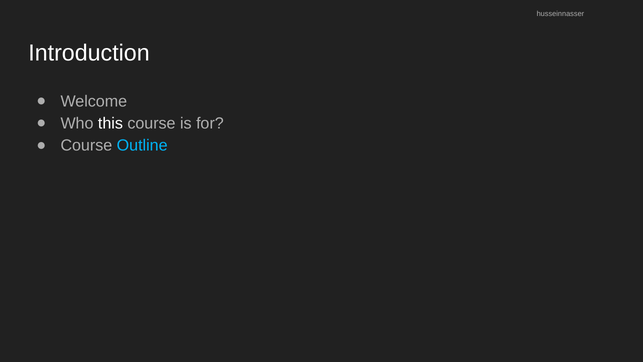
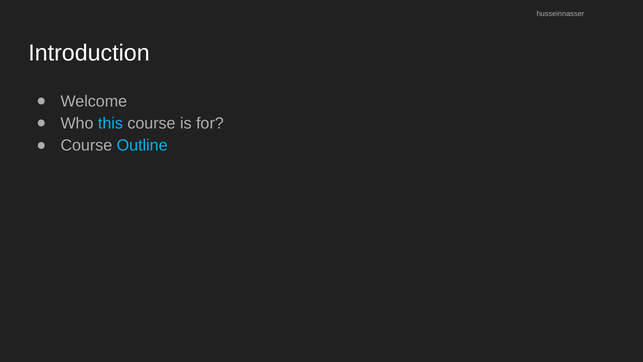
this colour: white -> light blue (110, 123)
